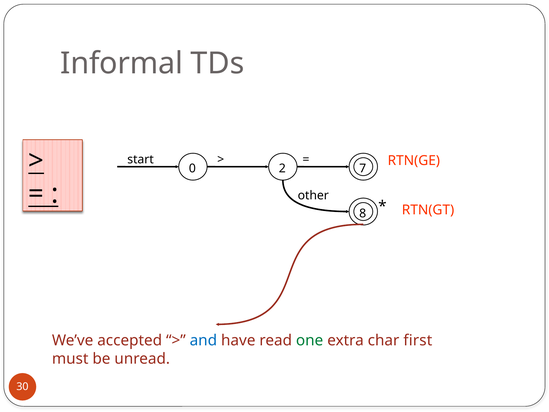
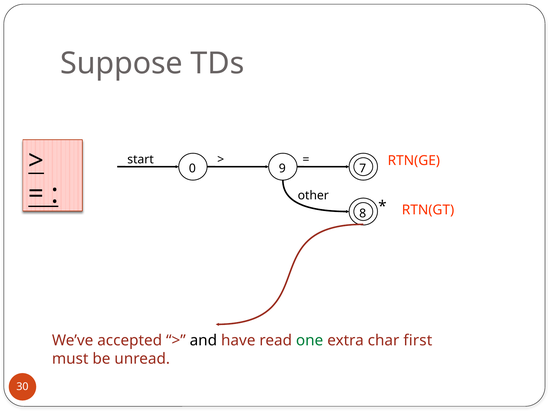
Informal: Informal -> Suppose (122, 63)
2: 2 -> 9 (282, 168)
and colour: blue -> black (203, 340)
